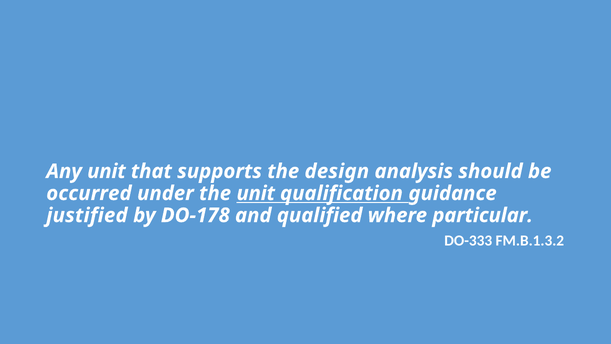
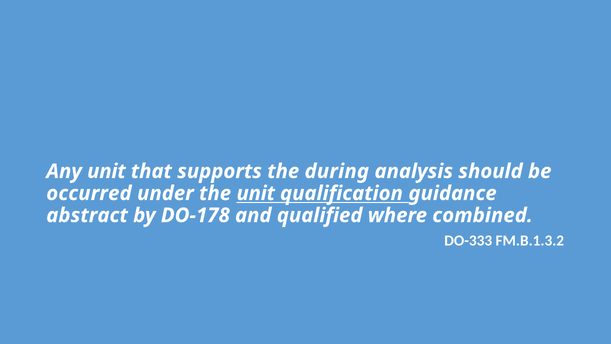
design: design -> during (337, 171)
justified: justified -> abstract (87, 215)
particular: particular -> combined (483, 215)
